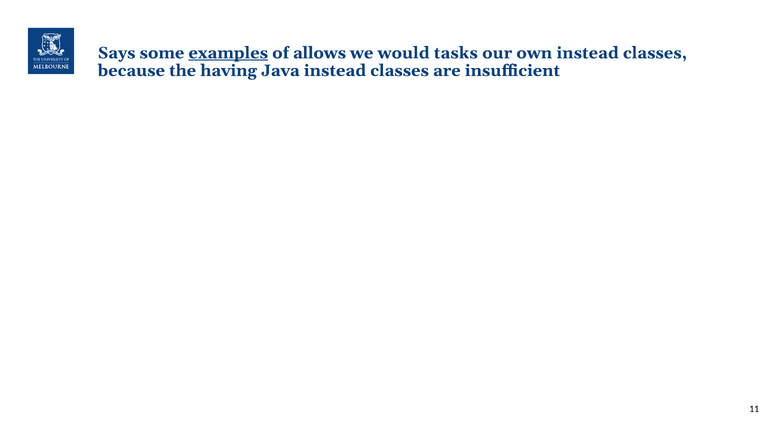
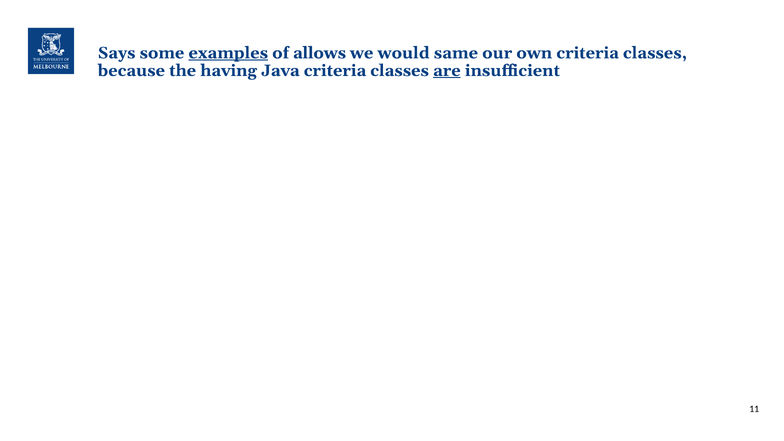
tasks: tasks -> same (456, 53)
own instead: instead -> criteria (588, 53)
Java instead: instead -> criteria (335, 71)
are underline: none -> present (447, 71)
